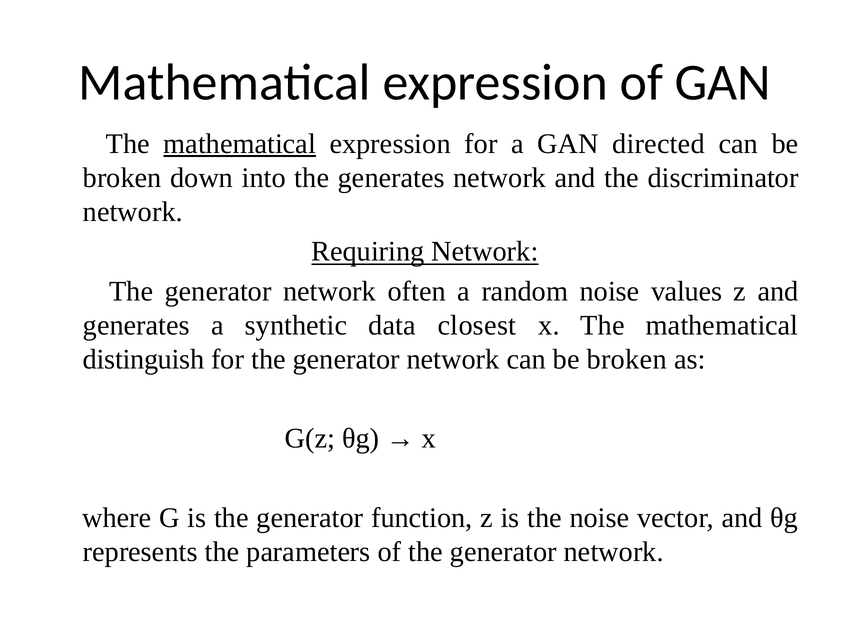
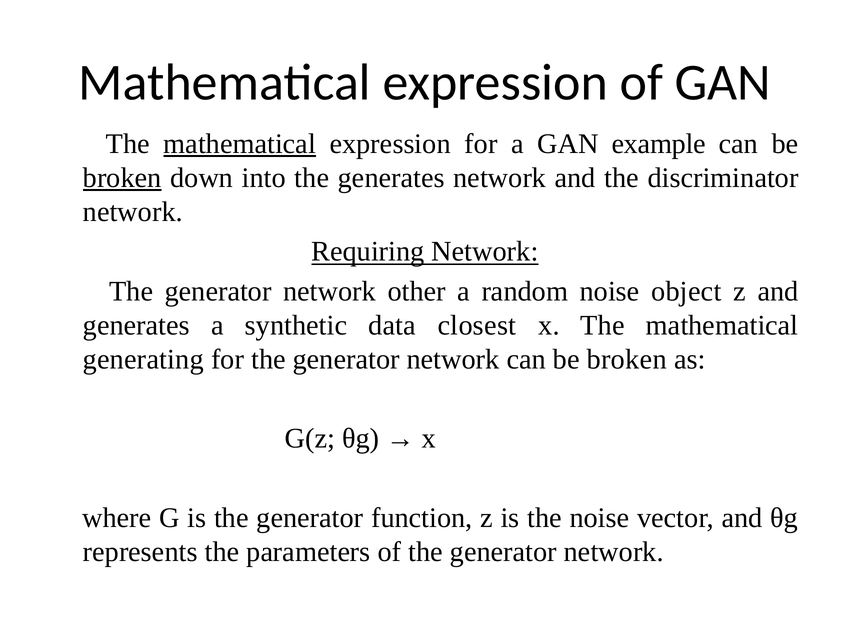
directed: directed -> example (659, 144)
broken underline: none -> present (122, 178)
often: often -> other (417, 291)
values: values -> object (686, 291)
distinguish: distinguish -> generating (143, 359)
